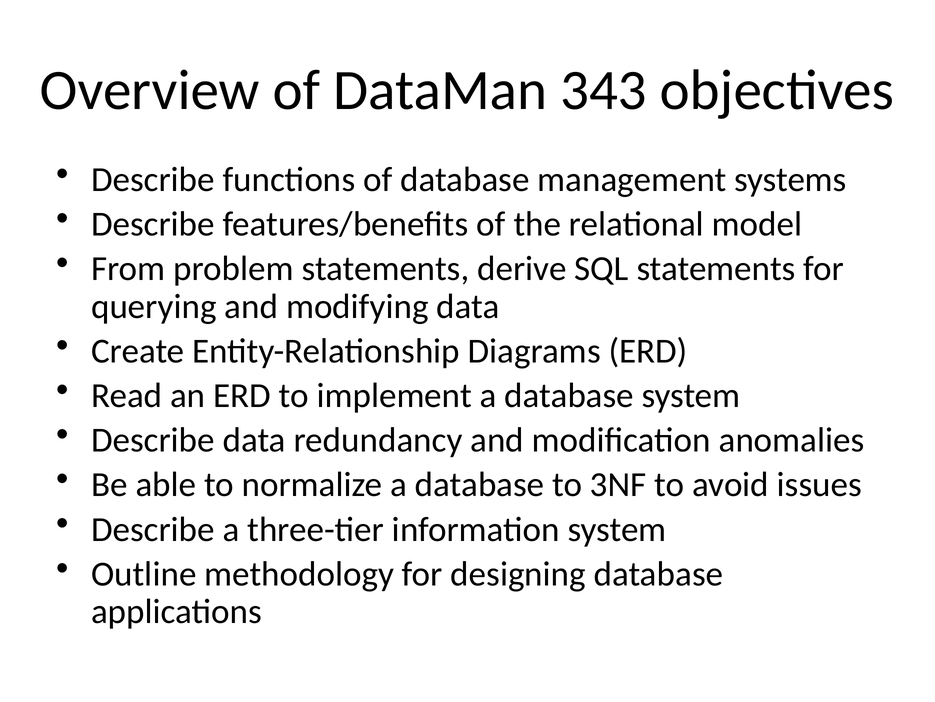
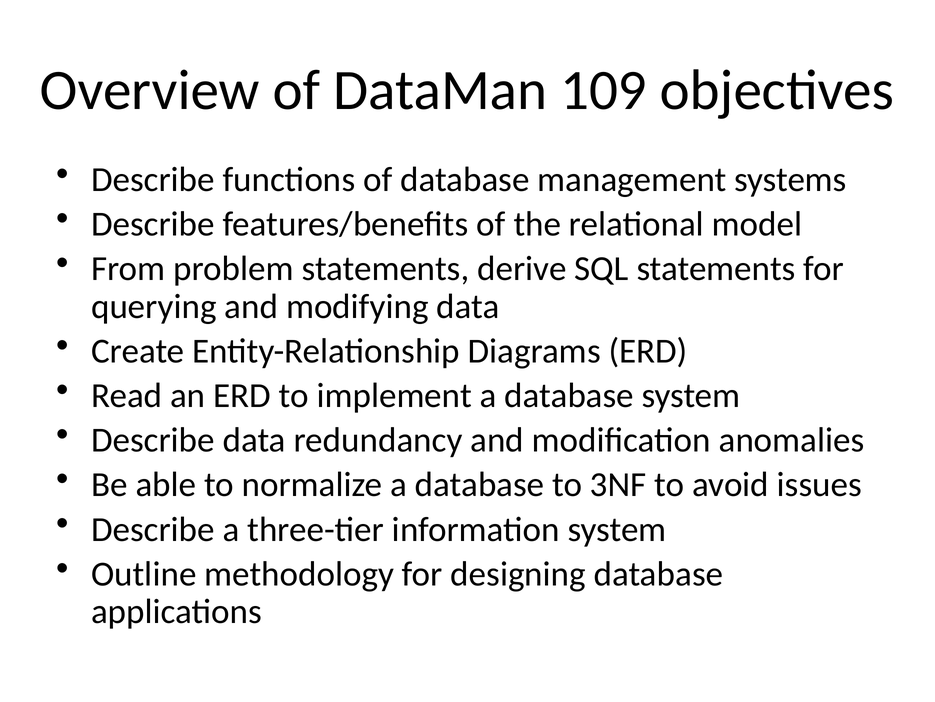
343: 343 -> 109 (603, 91)
